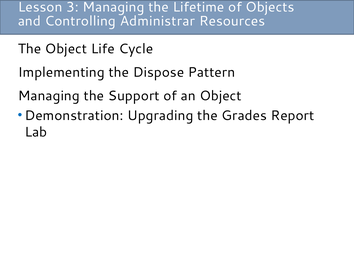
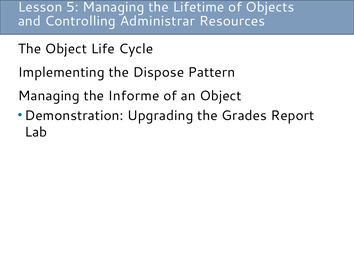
3: 3 -> 5 (72, 7)
Support: Support -> Informe (134, 96)
